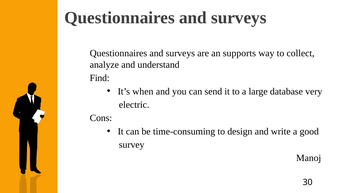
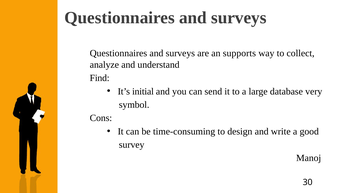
when: when -> initial (143, 92)
electric: electric -> symbol (134, 105)
